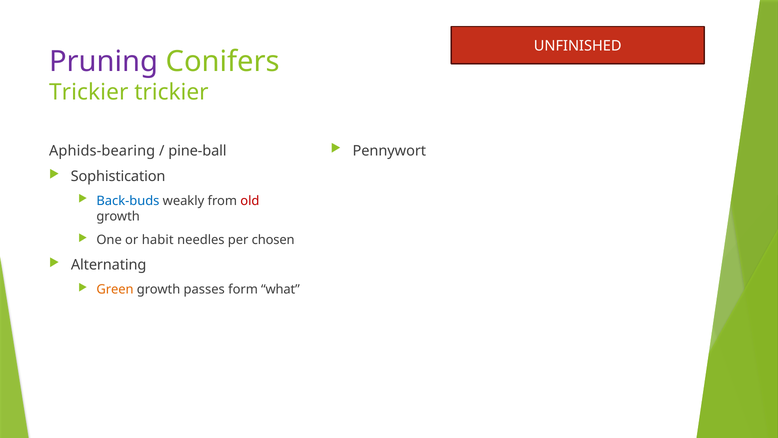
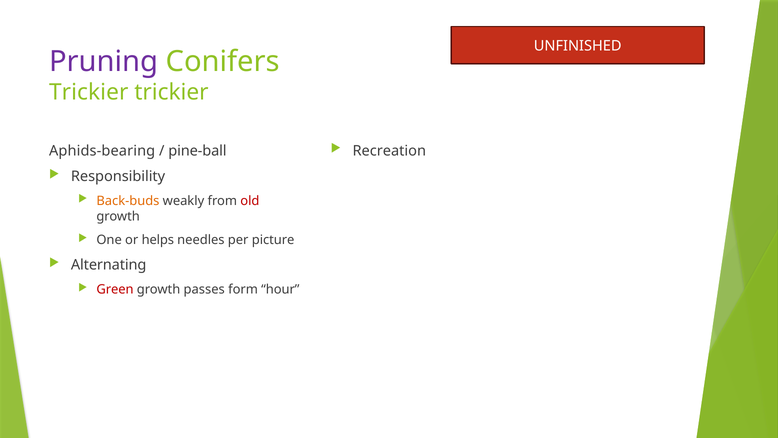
Pennywort: Pennywort -> Recreation (389, 151)
Sophistication: Sophistication -> Responsibility (118, 176)
Back-buds colour: blue -> orange (128, 201)
habit: habit -> helps (158, 240)
chosen: chosen -> picture (273, 240)
Green colour: orange -> red (115, 289)
what: what -> hour (280, 289)
